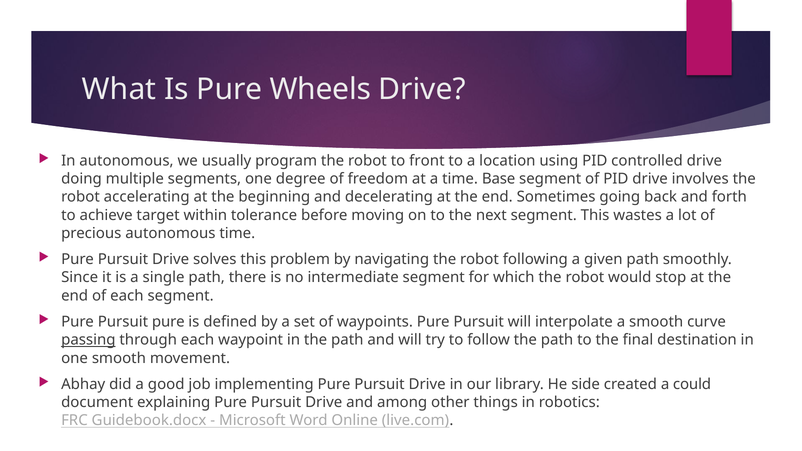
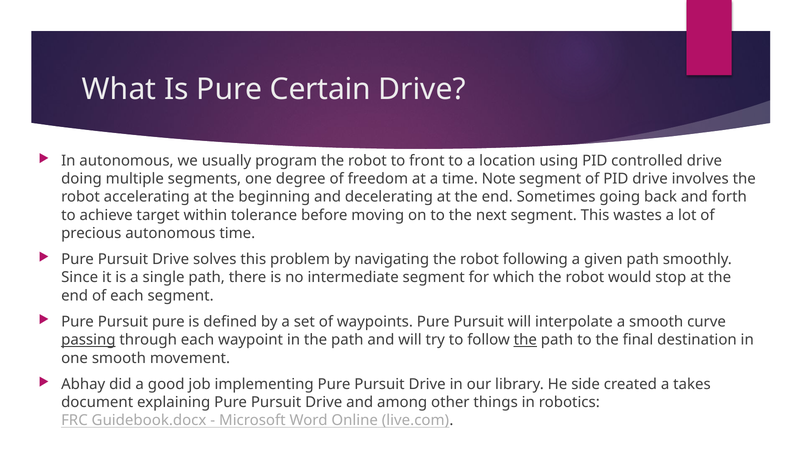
Wheels: Wheels -> Certain (320, 89)
Base: Base -> Note (499, 179)
the underline: none -> present (525, 340)
could: could -> takes (692, 385)
